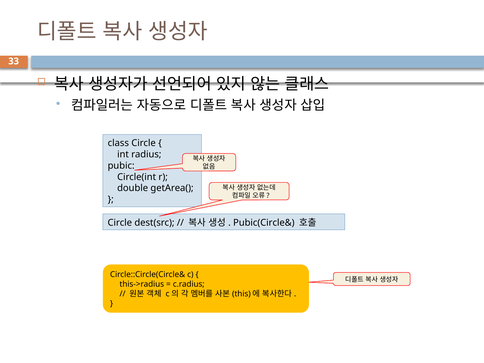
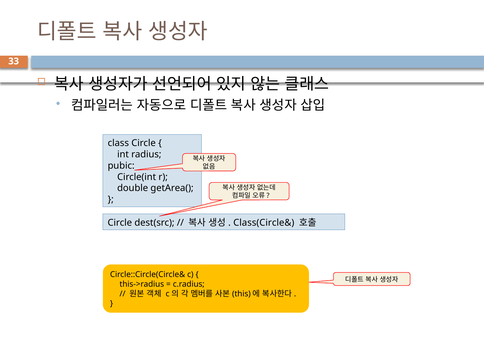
Pubic(Circle&: Pubic(Circle& -> Class(Circle& (264, 223)
